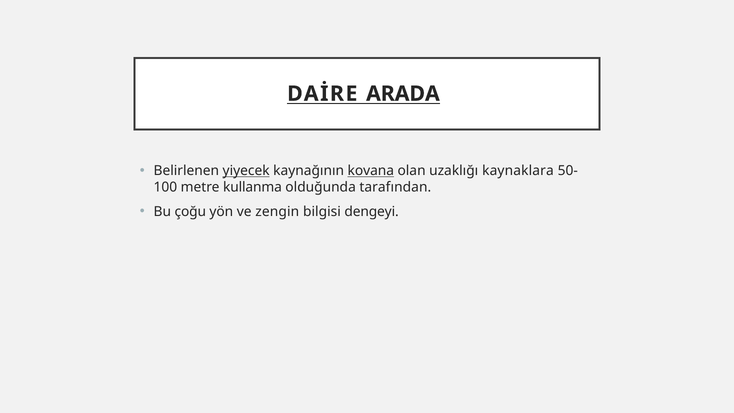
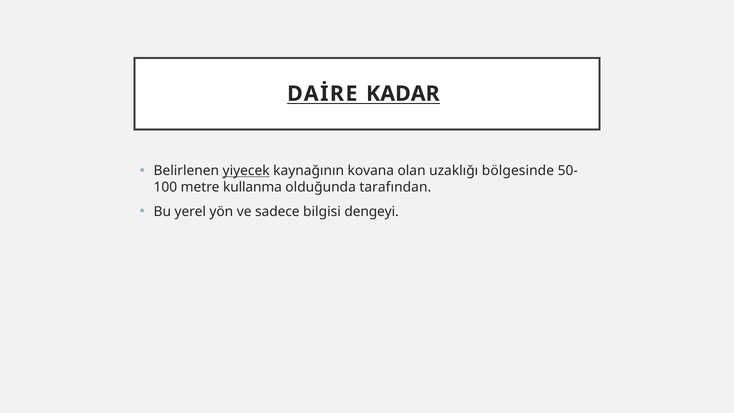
ARADA: ARADA -> KADAR (403, 94)
kovana underline: present -> none (371, 171)
kaynaklara: kaynaklara -> bölgesinde (518, 171)
çoğu: çoğu -> yerel (190, 211)
zengin: zengin -> sadece (277, 211)
